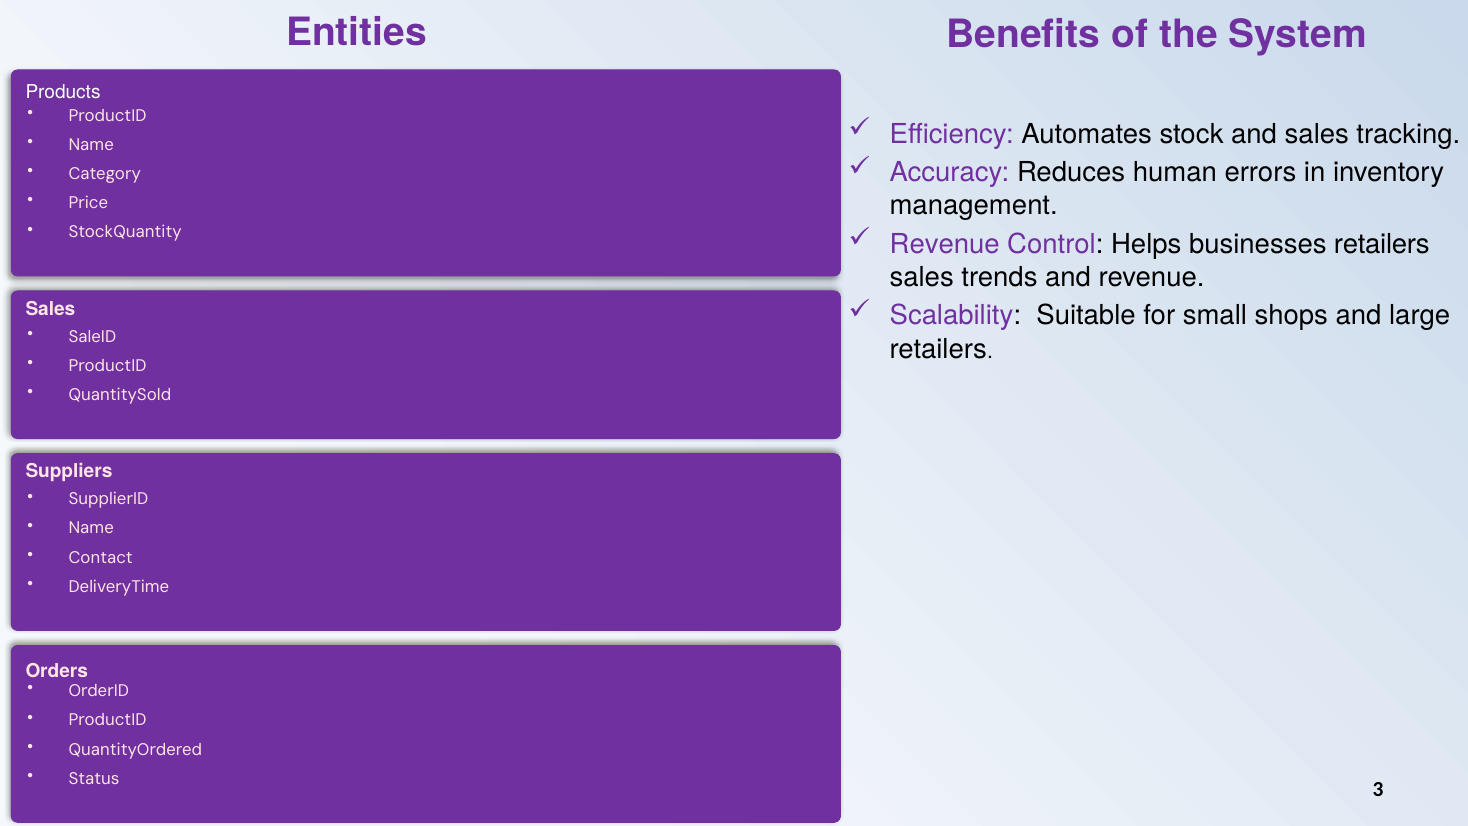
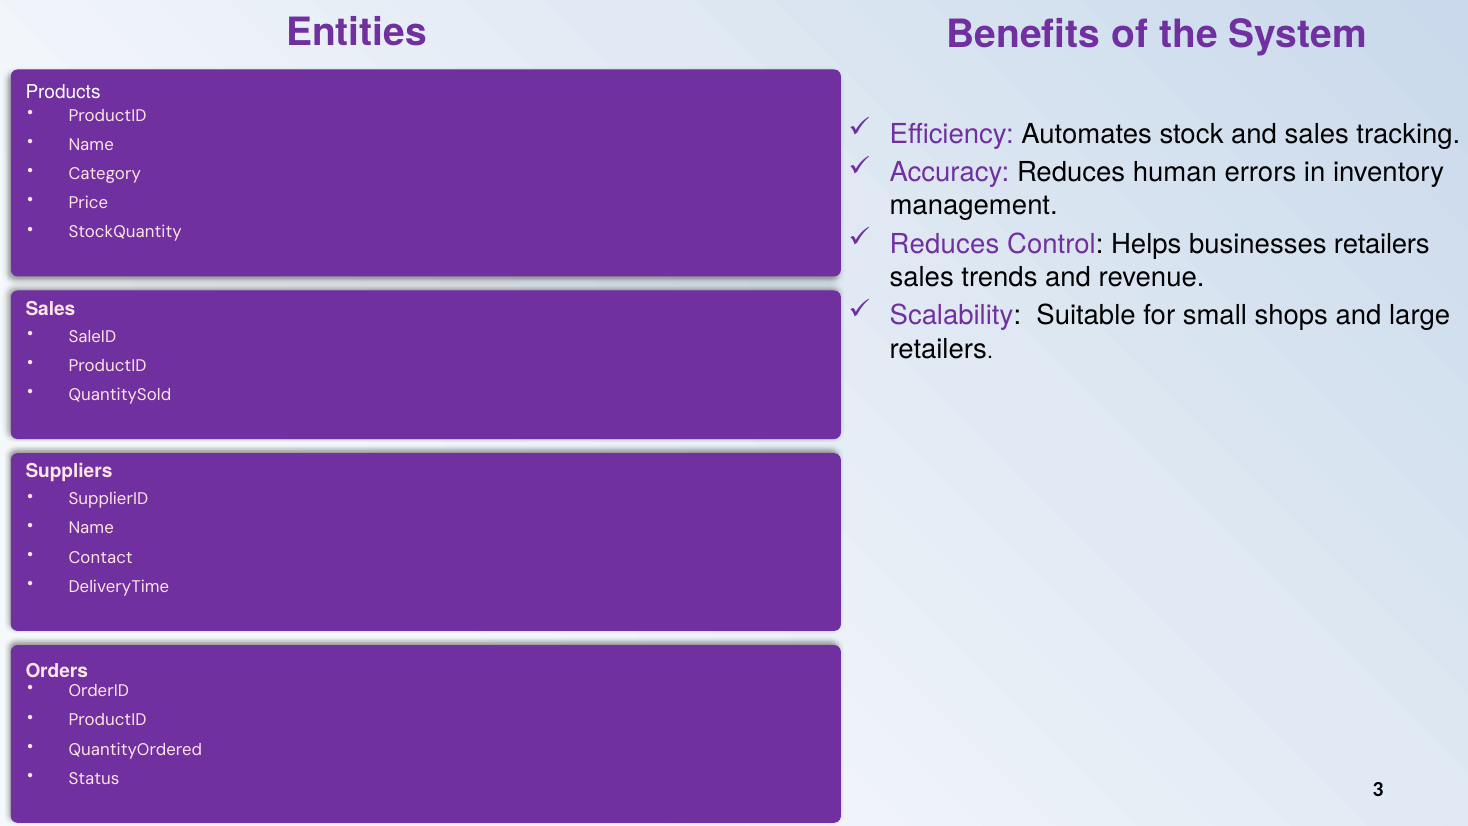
Revenue: Revenue -> Reduces (945, 244)
